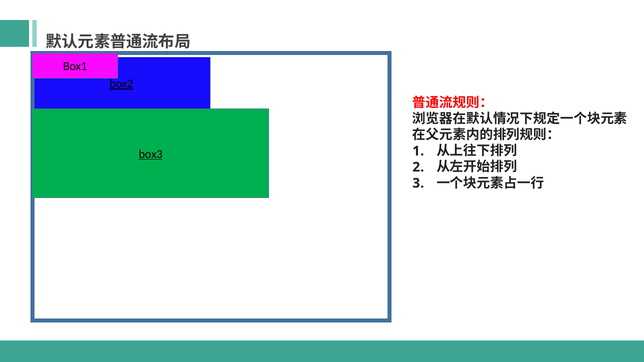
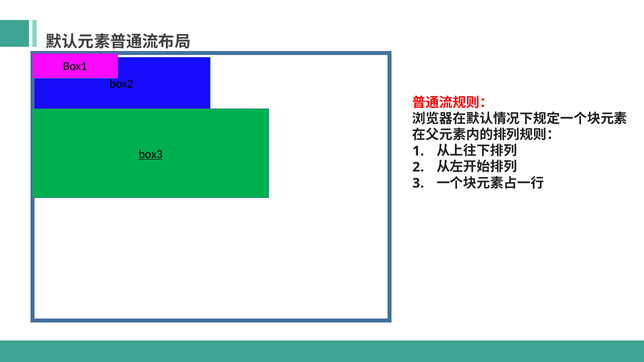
box2 underline: present -> none (121, 84)
